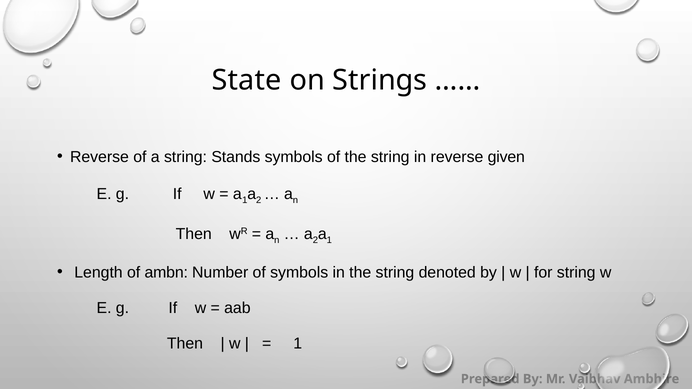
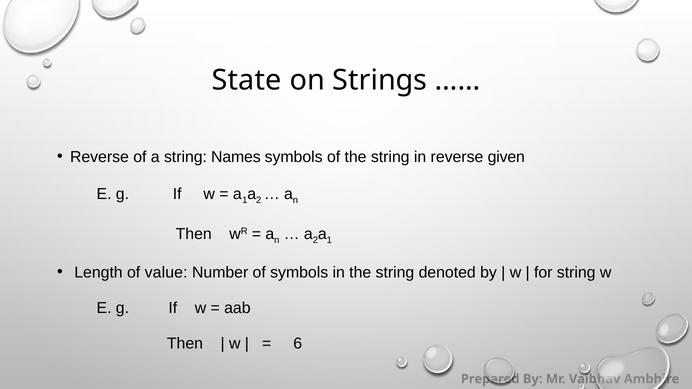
Stands: Stands -> Names (236, 157)
ambn: ambn -> value (166, 272)
1: 1 -> 6 (298, 344)
